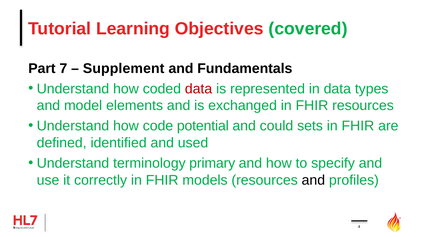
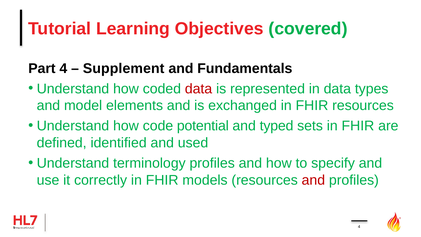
Part 7: 7 -> 4 (63, 68)
could: could -> typed (277, 126)
terminology primary: primary -> profiles (212, 163)
and colour: black -> red (313, 180)
